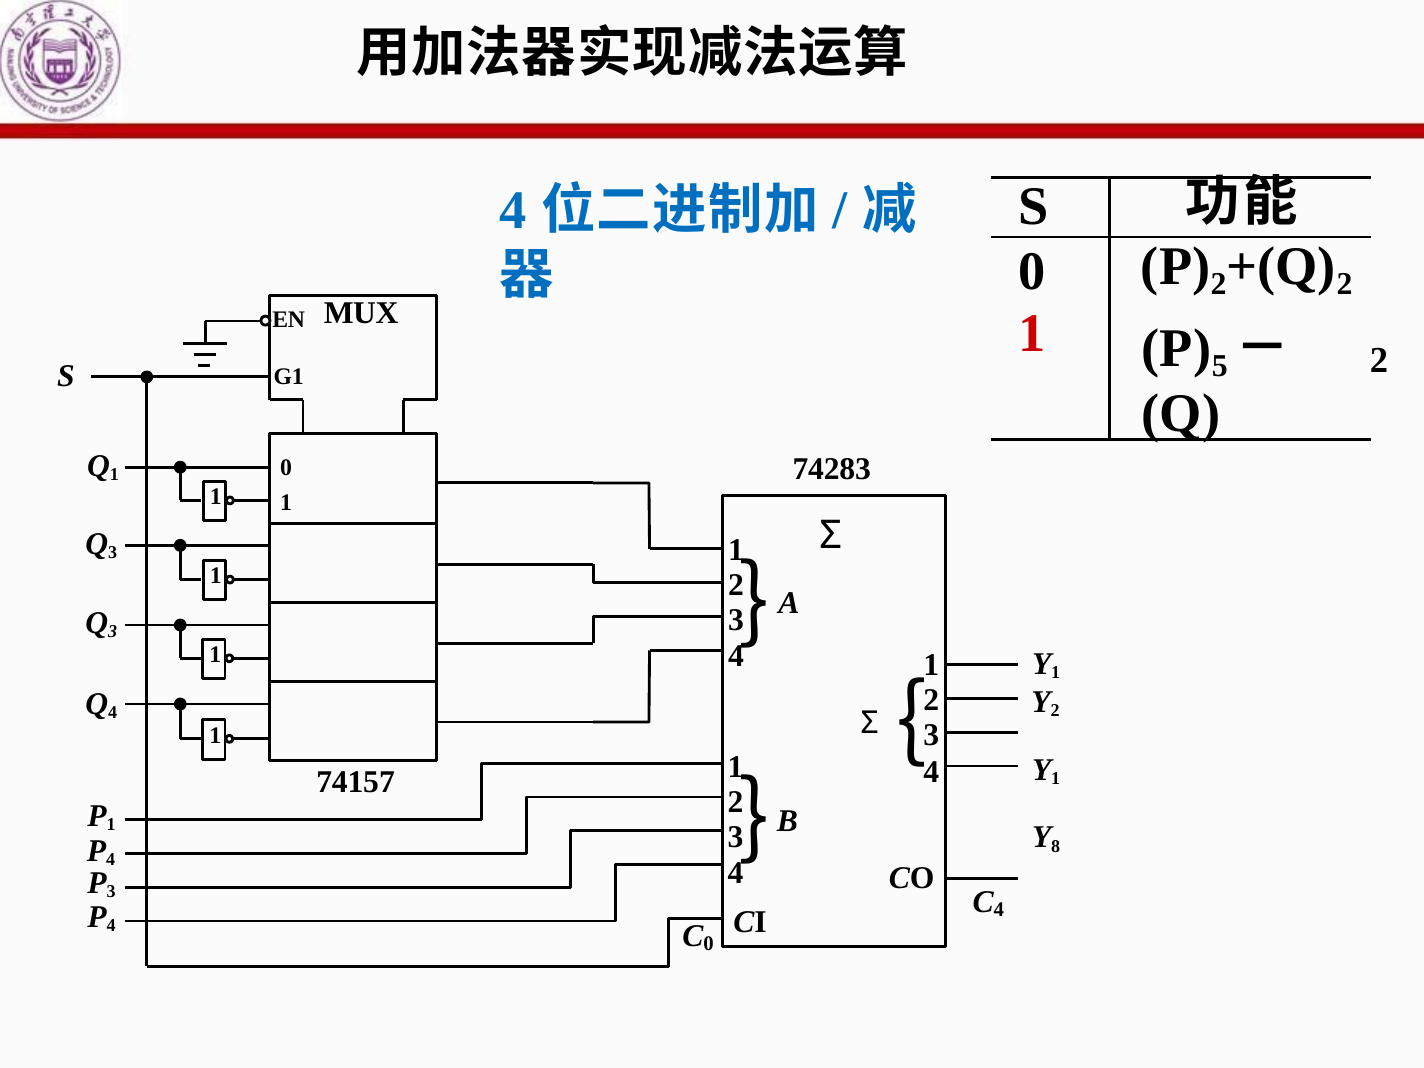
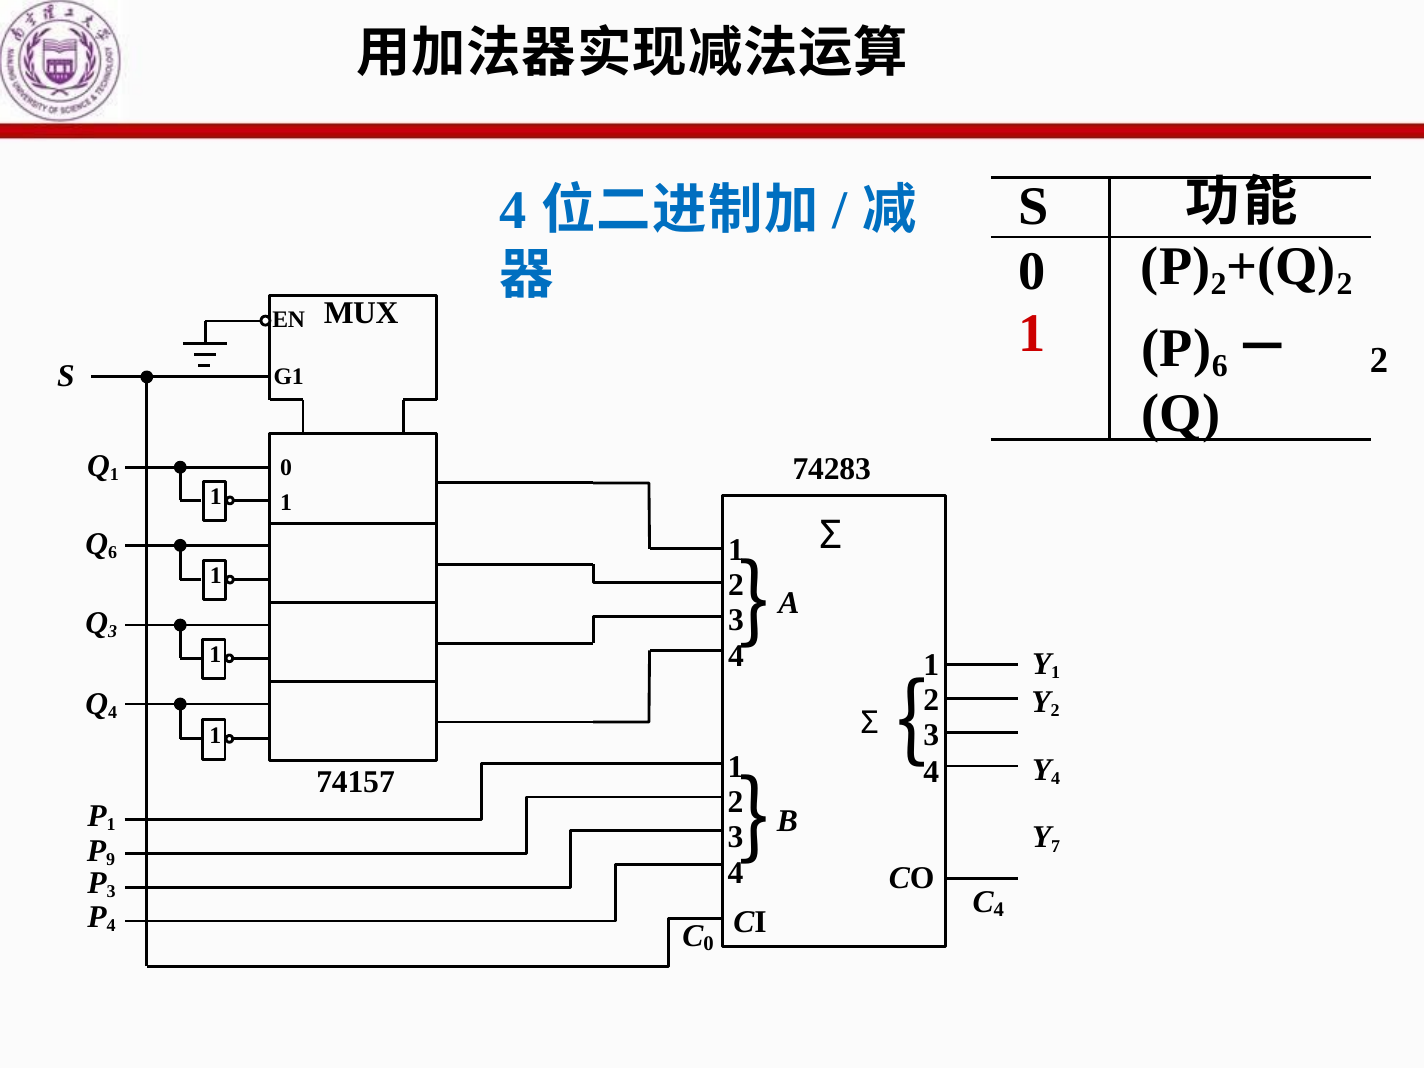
5: 5 -> 6 (1220, 366)
3: 3 -> 6 (113, 552)
1: 1 -> 4 (1056, 778)
8: 8 -> 7 (1056, 846)
4: 4 -> 9 (111, 859)
